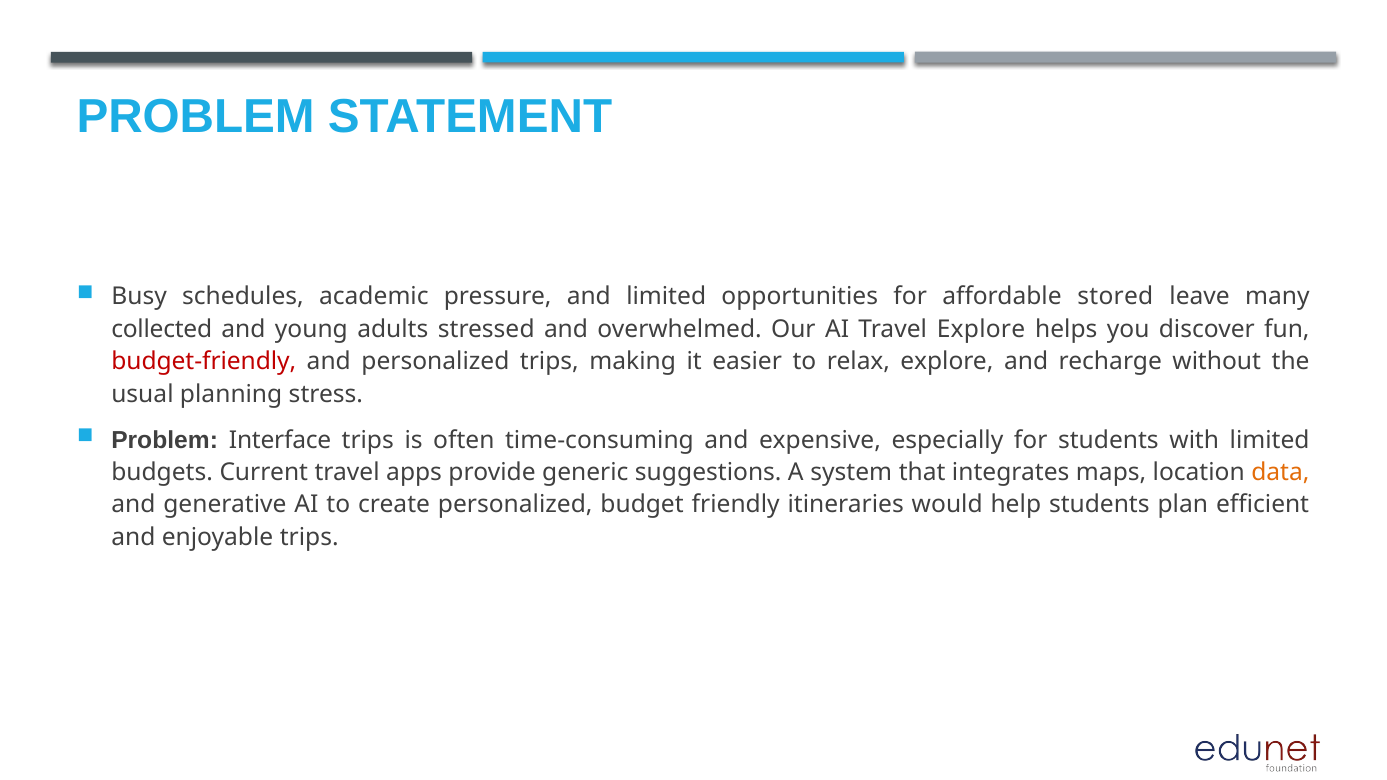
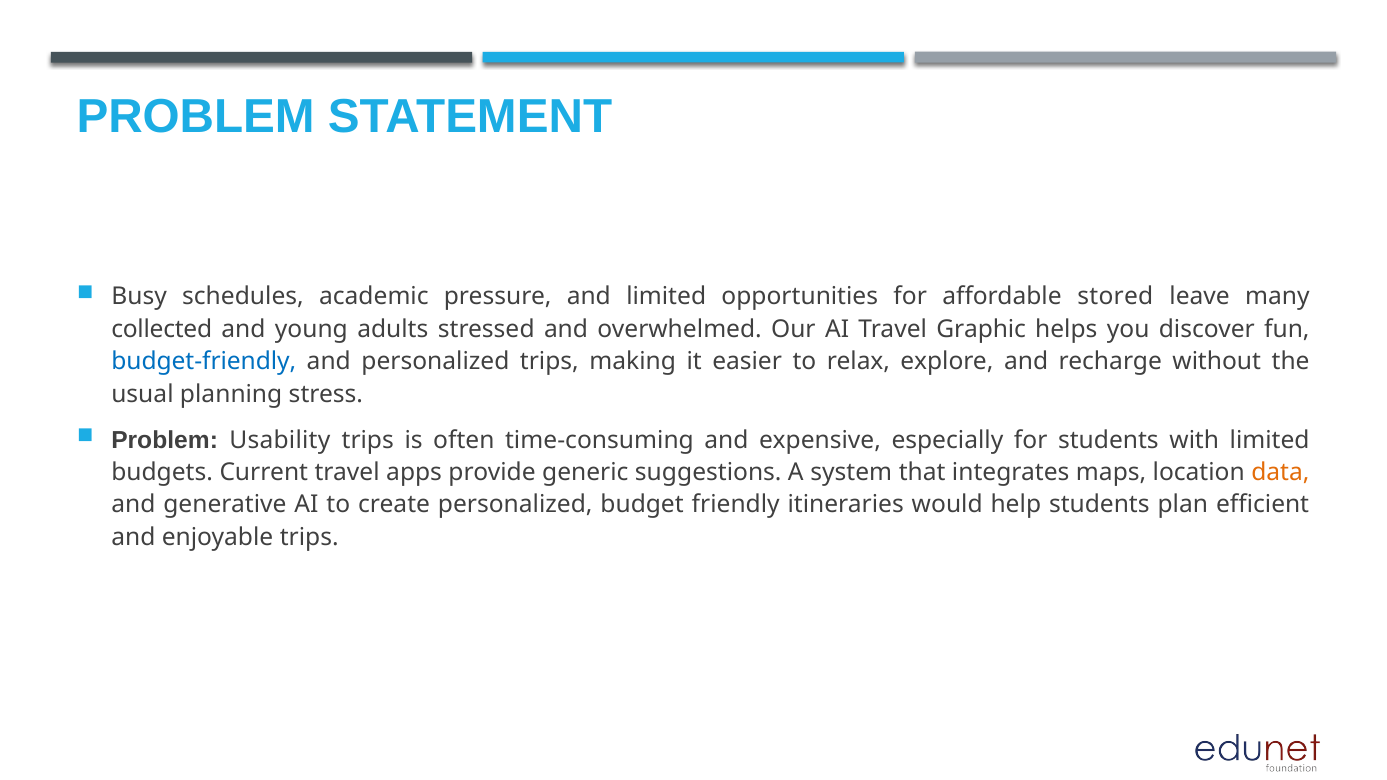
Travel Explore: Explore -> Graphic (981, 329)
budget-friendly colour: red -> blue (204, 362)
Interface: Interface -> Usability (280, 440)
